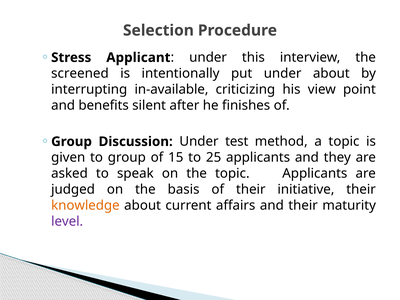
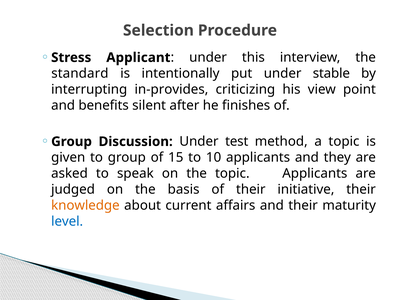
screened: screened -> standard (80, 74)
under about: about -> stable (331, 74)
in-available: in-available -> in-provides (171, 90)
25: 25 -> 10 (214, 158)
level colour: purple -> blue (67, 222)
